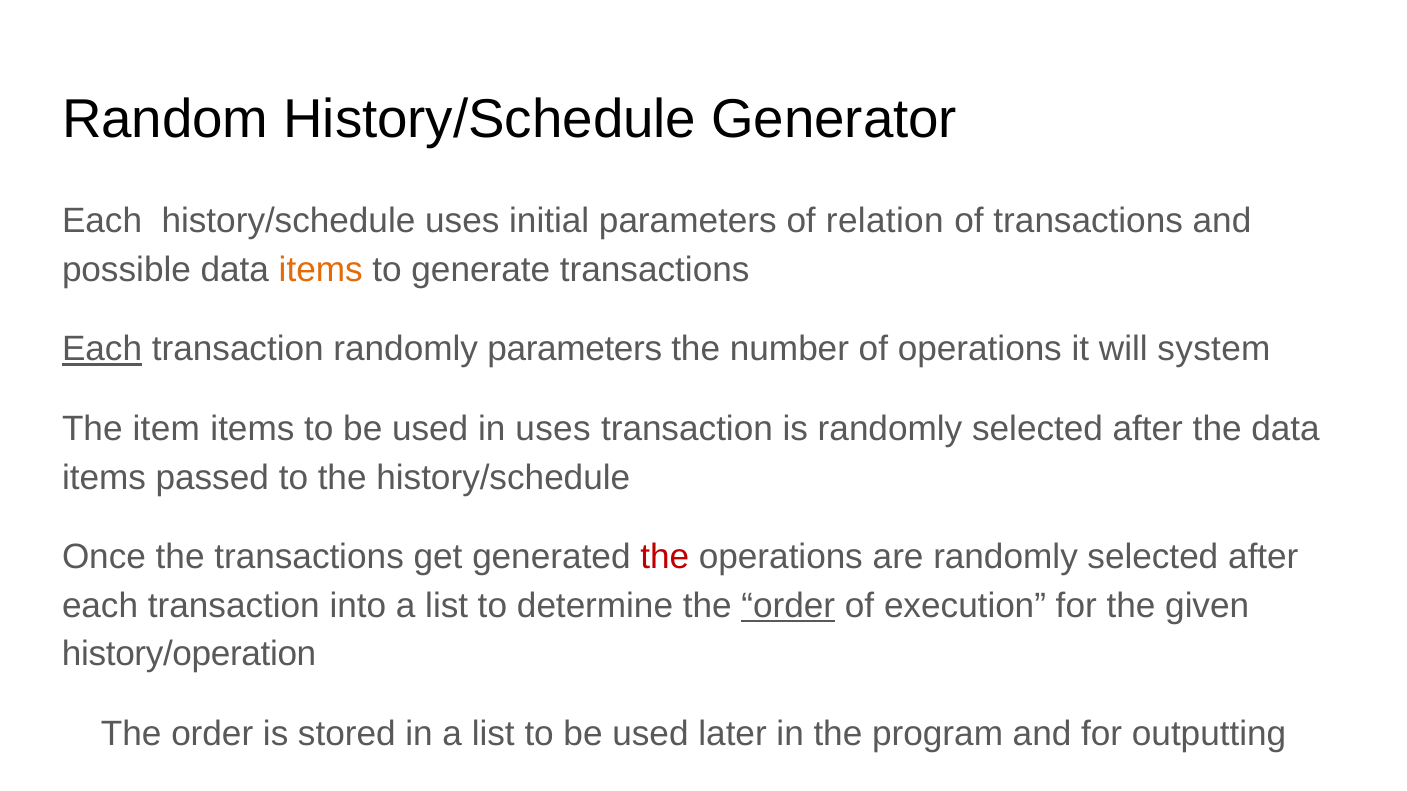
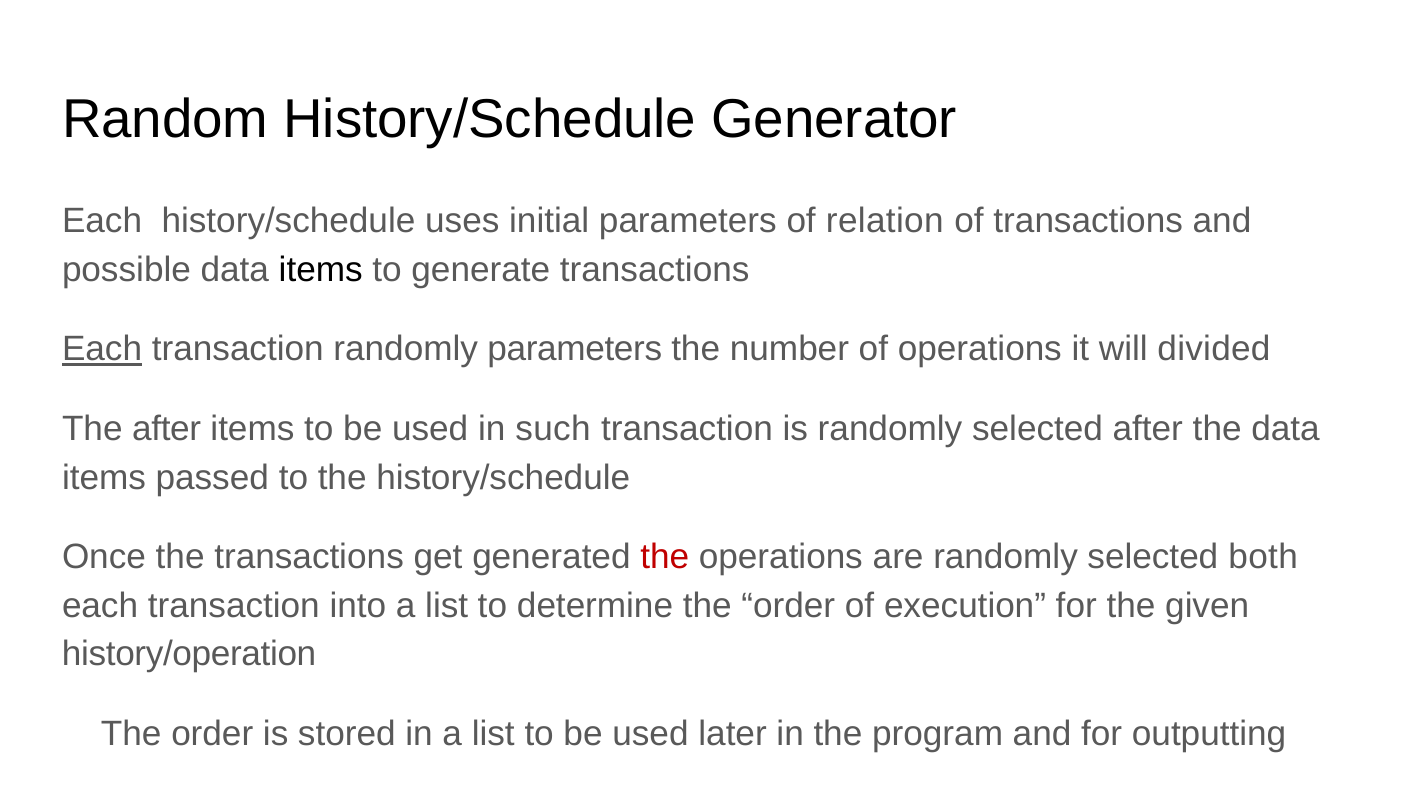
items colour: orange -> black (321, 270)
system: system -> divided (1214, 350)
The item: item -> after (167, 429)
in uses: uses -> such (553, 429)
are randomly selected after: after -> both (1263, 558)
order underline: present -> none (788, 606)
